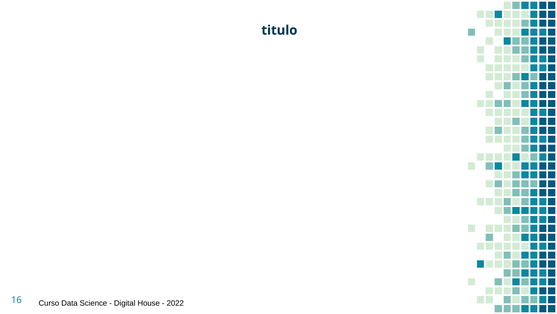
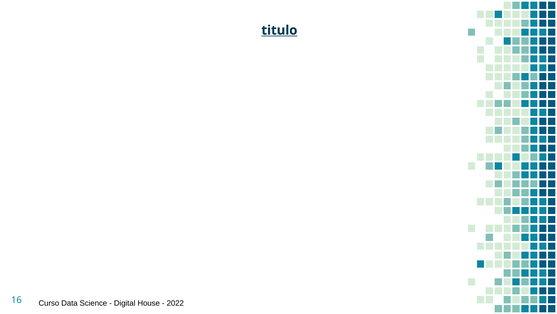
titulo underline: none -> present (279, 30)
